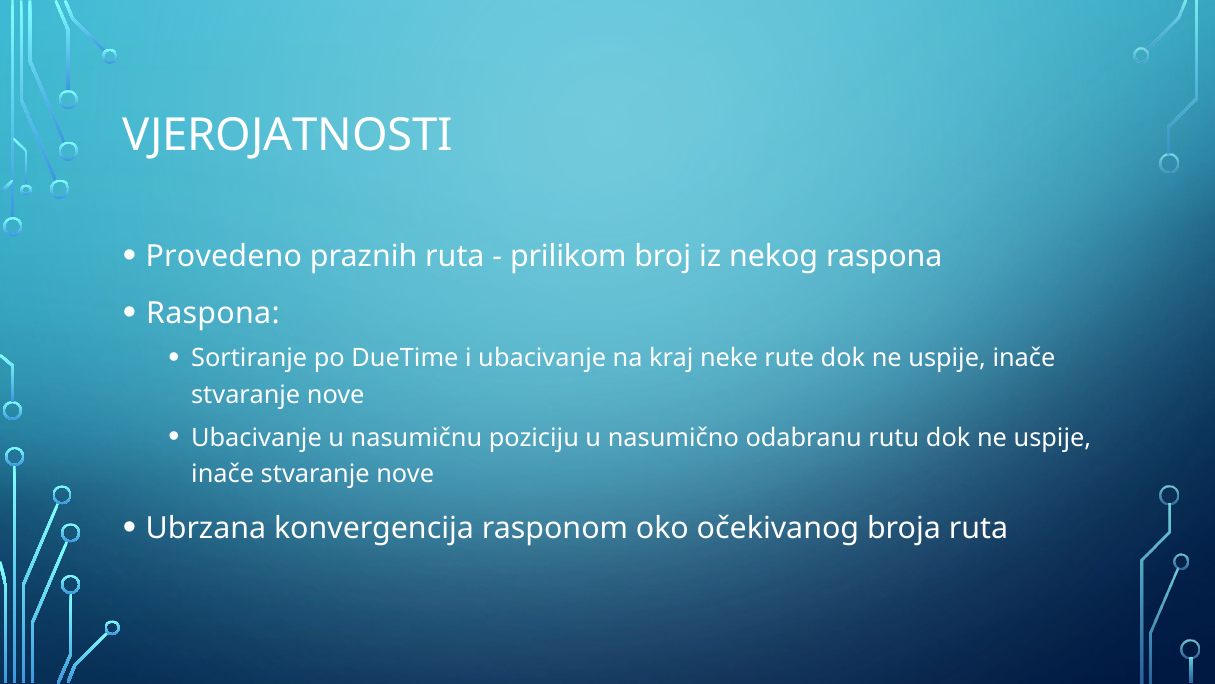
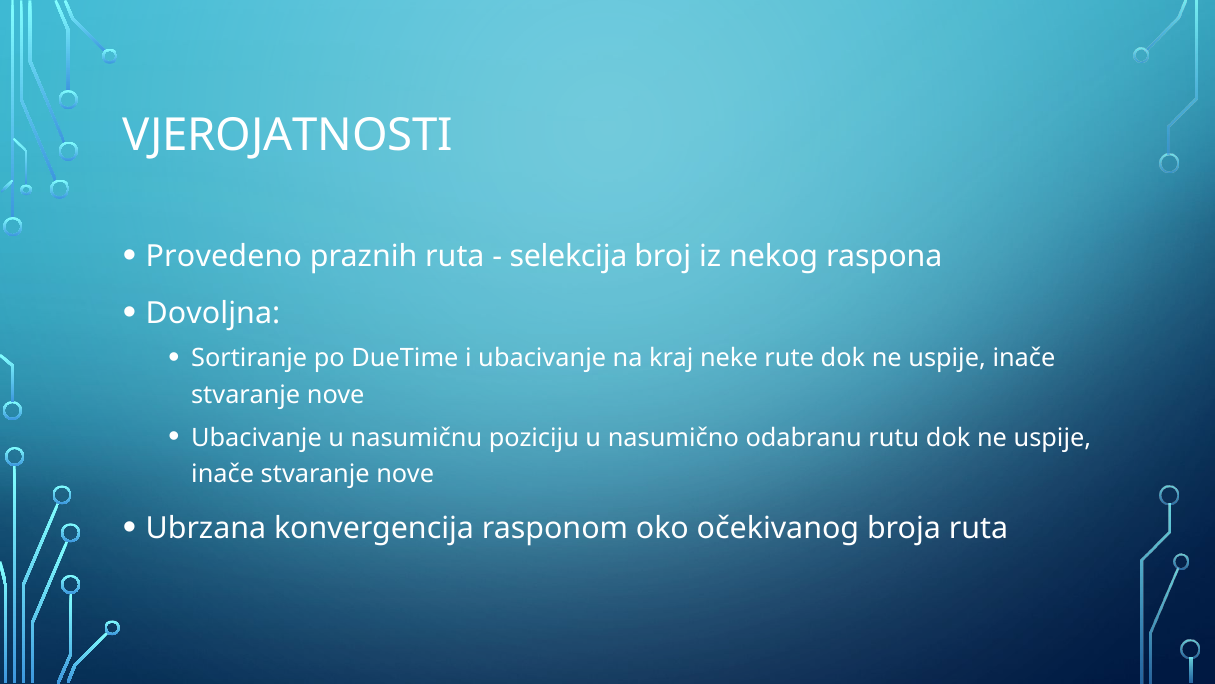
prilikom: prilikom -> selekcija (568, 256)
Raspona: Raspona -> Dovoljna (213, 313)
